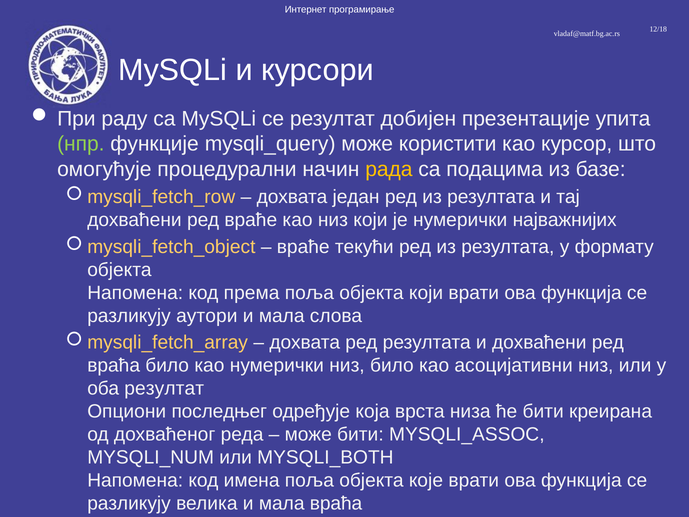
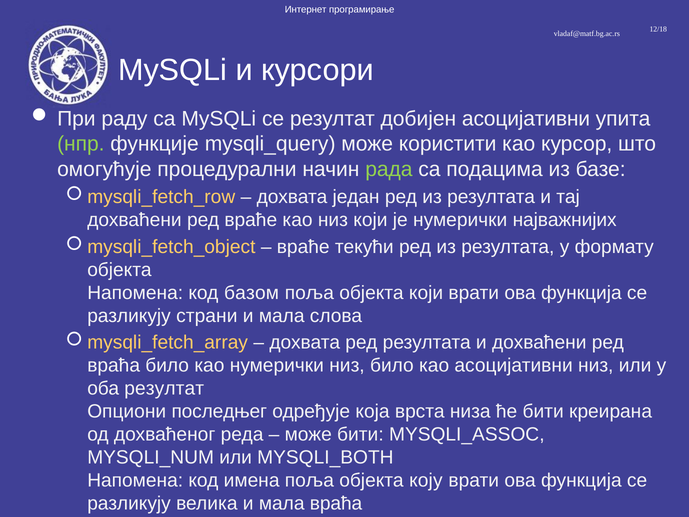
добијен презентације: презентације -> асоцијативни (526, 119)
рада colour: yellow -> light green (389, 169)
према: према -> базом (252, 293)
аутори: аутори -> страни (207, 316)
које: које -> коју (426, 480)
